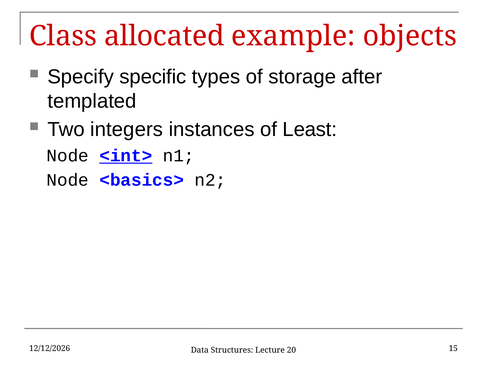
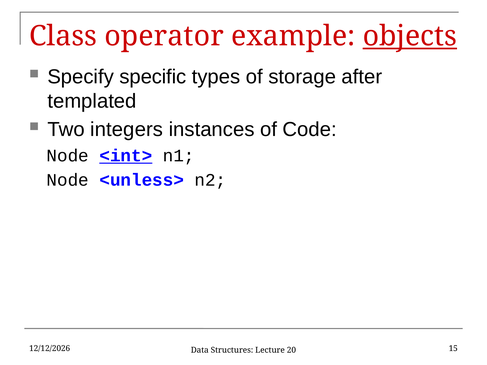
allocated: allocated -> operator (164, 36)
objects underline: none -> present (410, 36)
Least: Least -> Code (310, 130)
<basics>: <basics> -> <unless> (142, 180)
